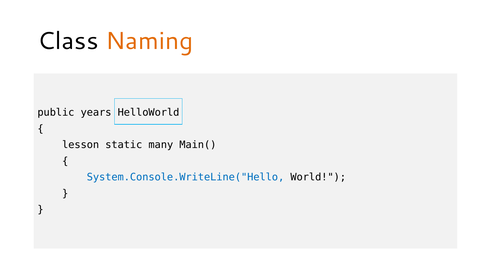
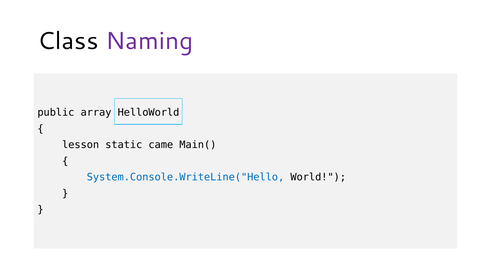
Naming colour: orange -> purple (149, 41)
years: years -> array (96, 113)
many: many -> came (161, 145)
